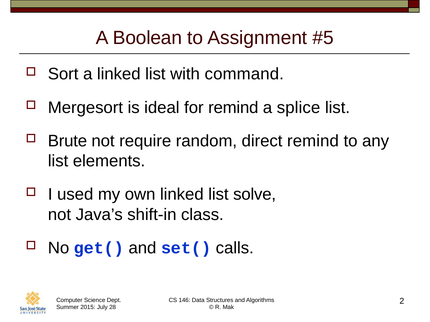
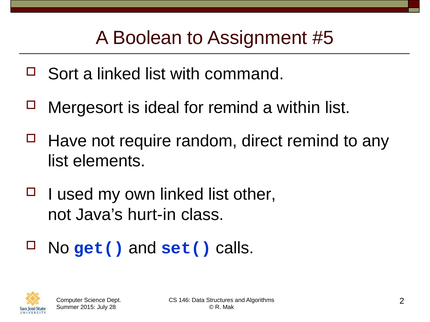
splice: splice -> within (299, 108)
Brute: Brute -> Have (67, 141)
solve: solve -> other (255, 195)
shift-in: shift-in -> hurt-in (152, 215)
